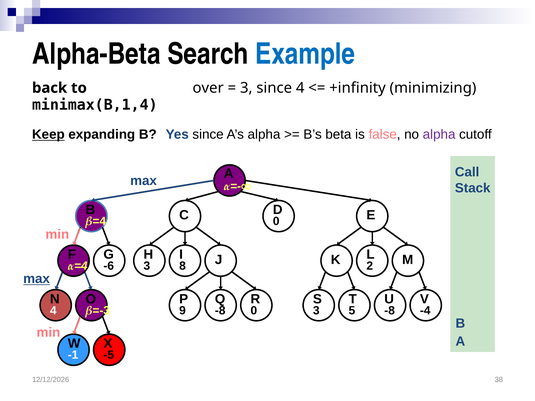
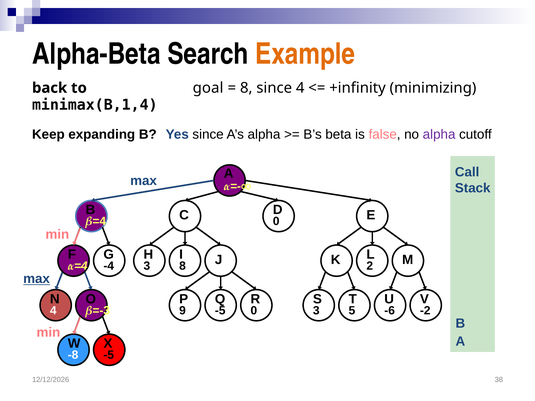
Example colour: blue -> orange (305, 54)
over: over -> goal (208, 88)
3: 3 -> 8 (246, 88)
Keep underline: present -> none (48, 135)
-6: -6 -> -4 (109, 266)
-8: -8 -> -5 (220, 311)
-8: -8 -> -6 (390, 311)
-4: -4 -> -2 (425, 311)
-1: -1 -> -8 (73, 355)
